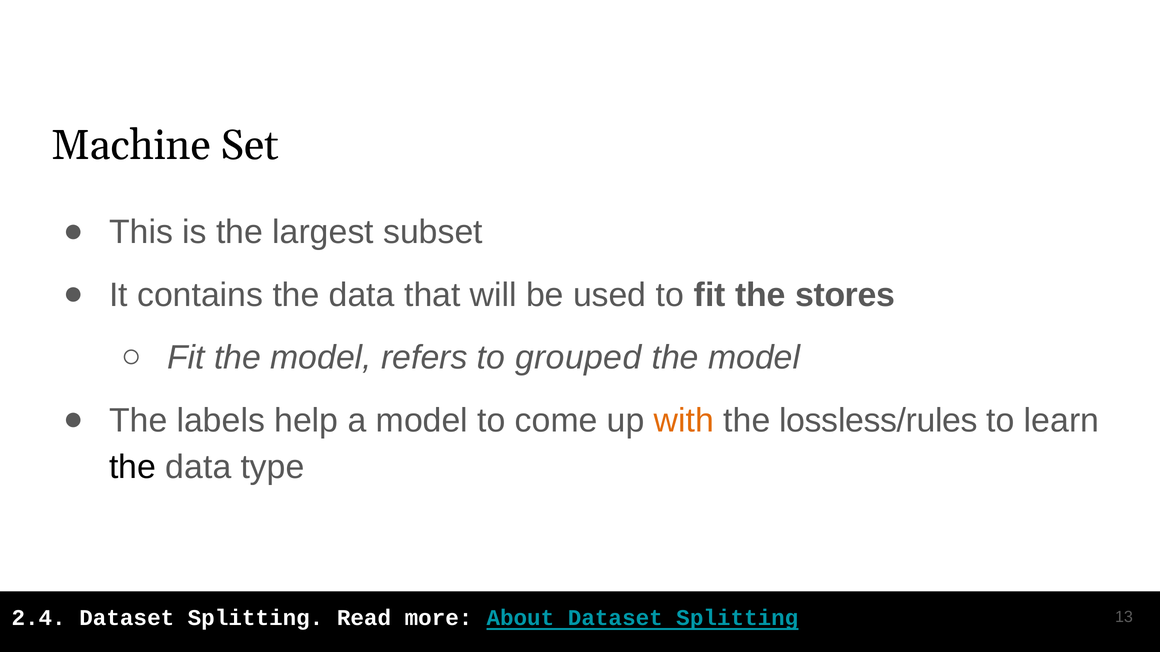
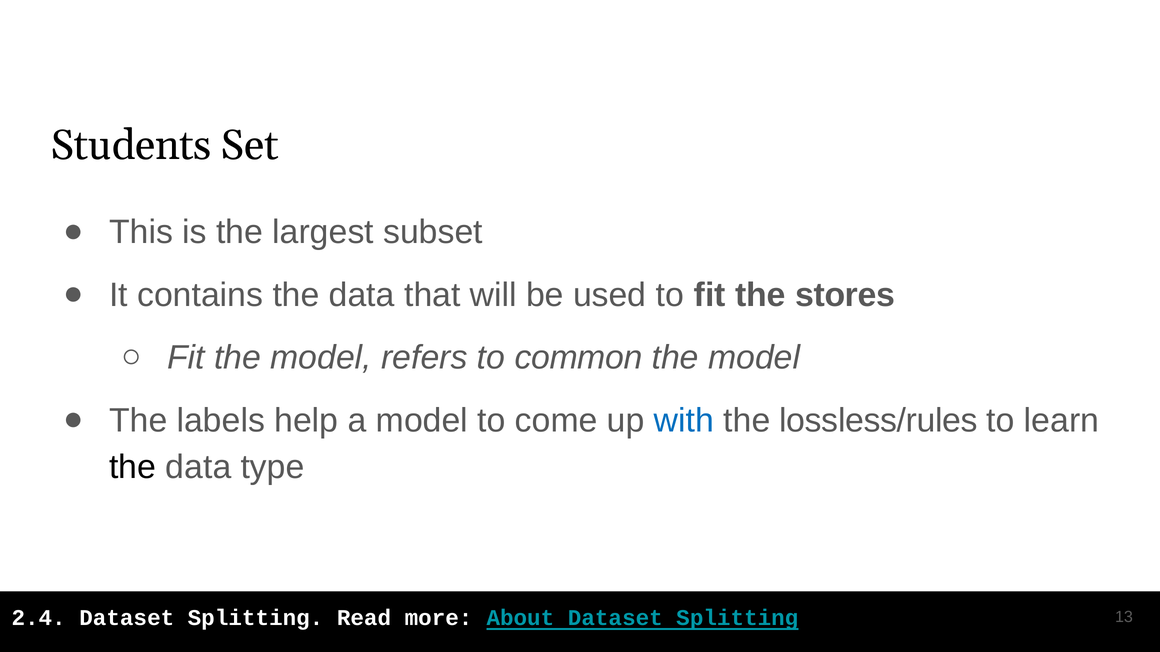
Machine: Machine -> Students (131, 146)
grouped: grouped -> common (579, 358)
with colour: orange -> blue (684, 421)
